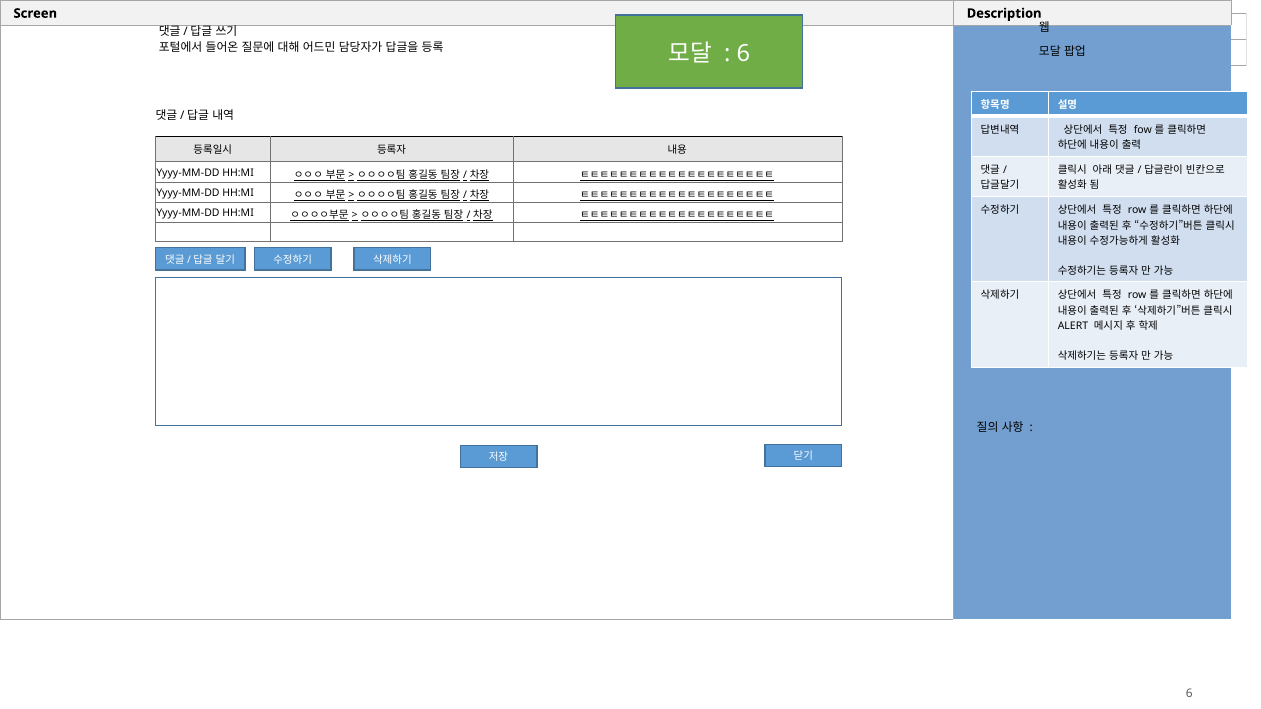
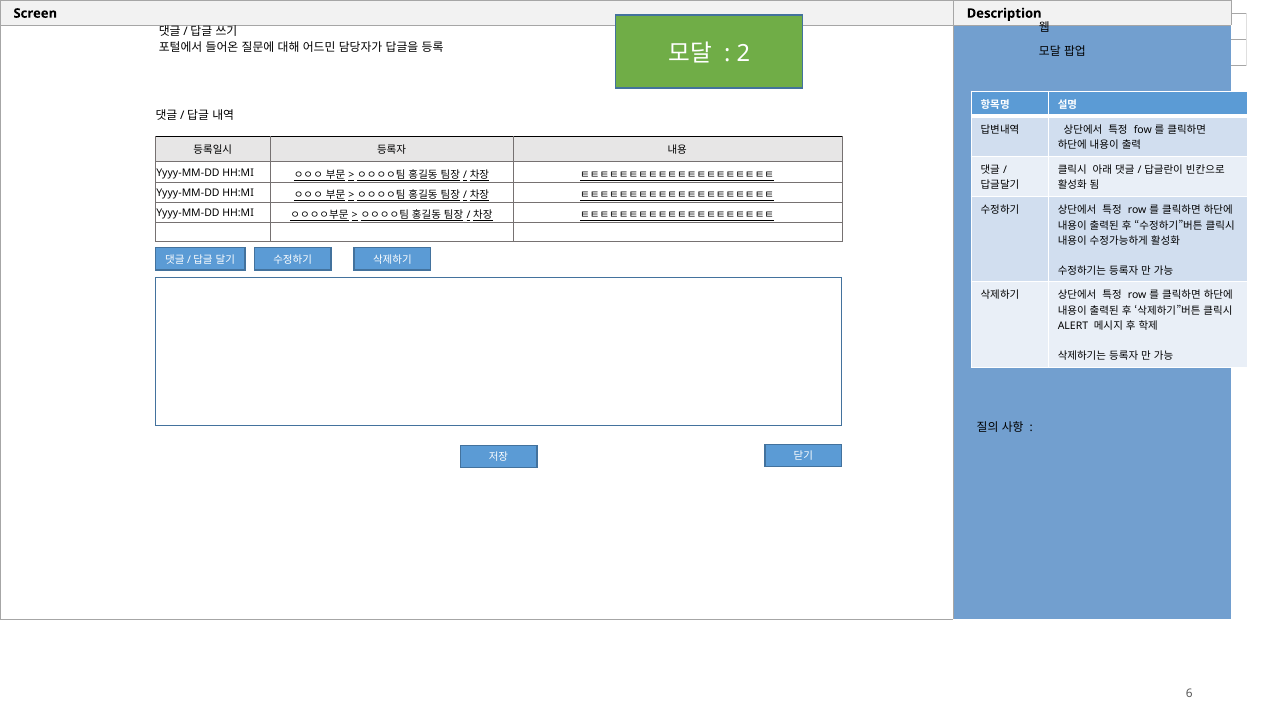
6: 6 -> 2 (743, 53)
